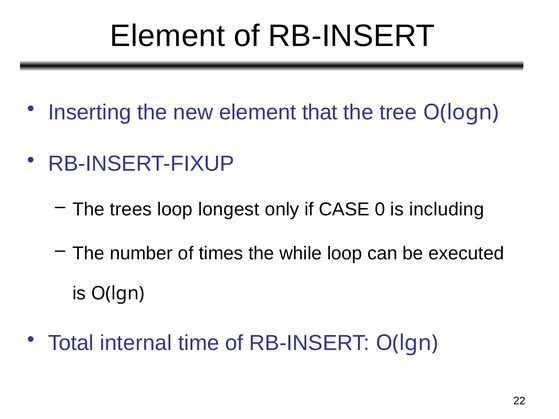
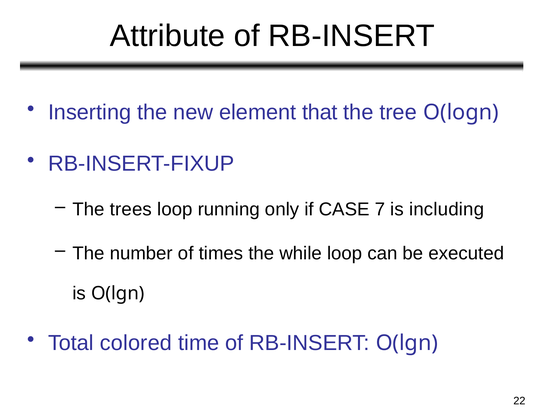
Element: Element -> Attribute (168, 36)
longest: longest -> running (229, 209)
0: 0 -> 7 (380, 209)
internal: internal -> colored (136, 343)
